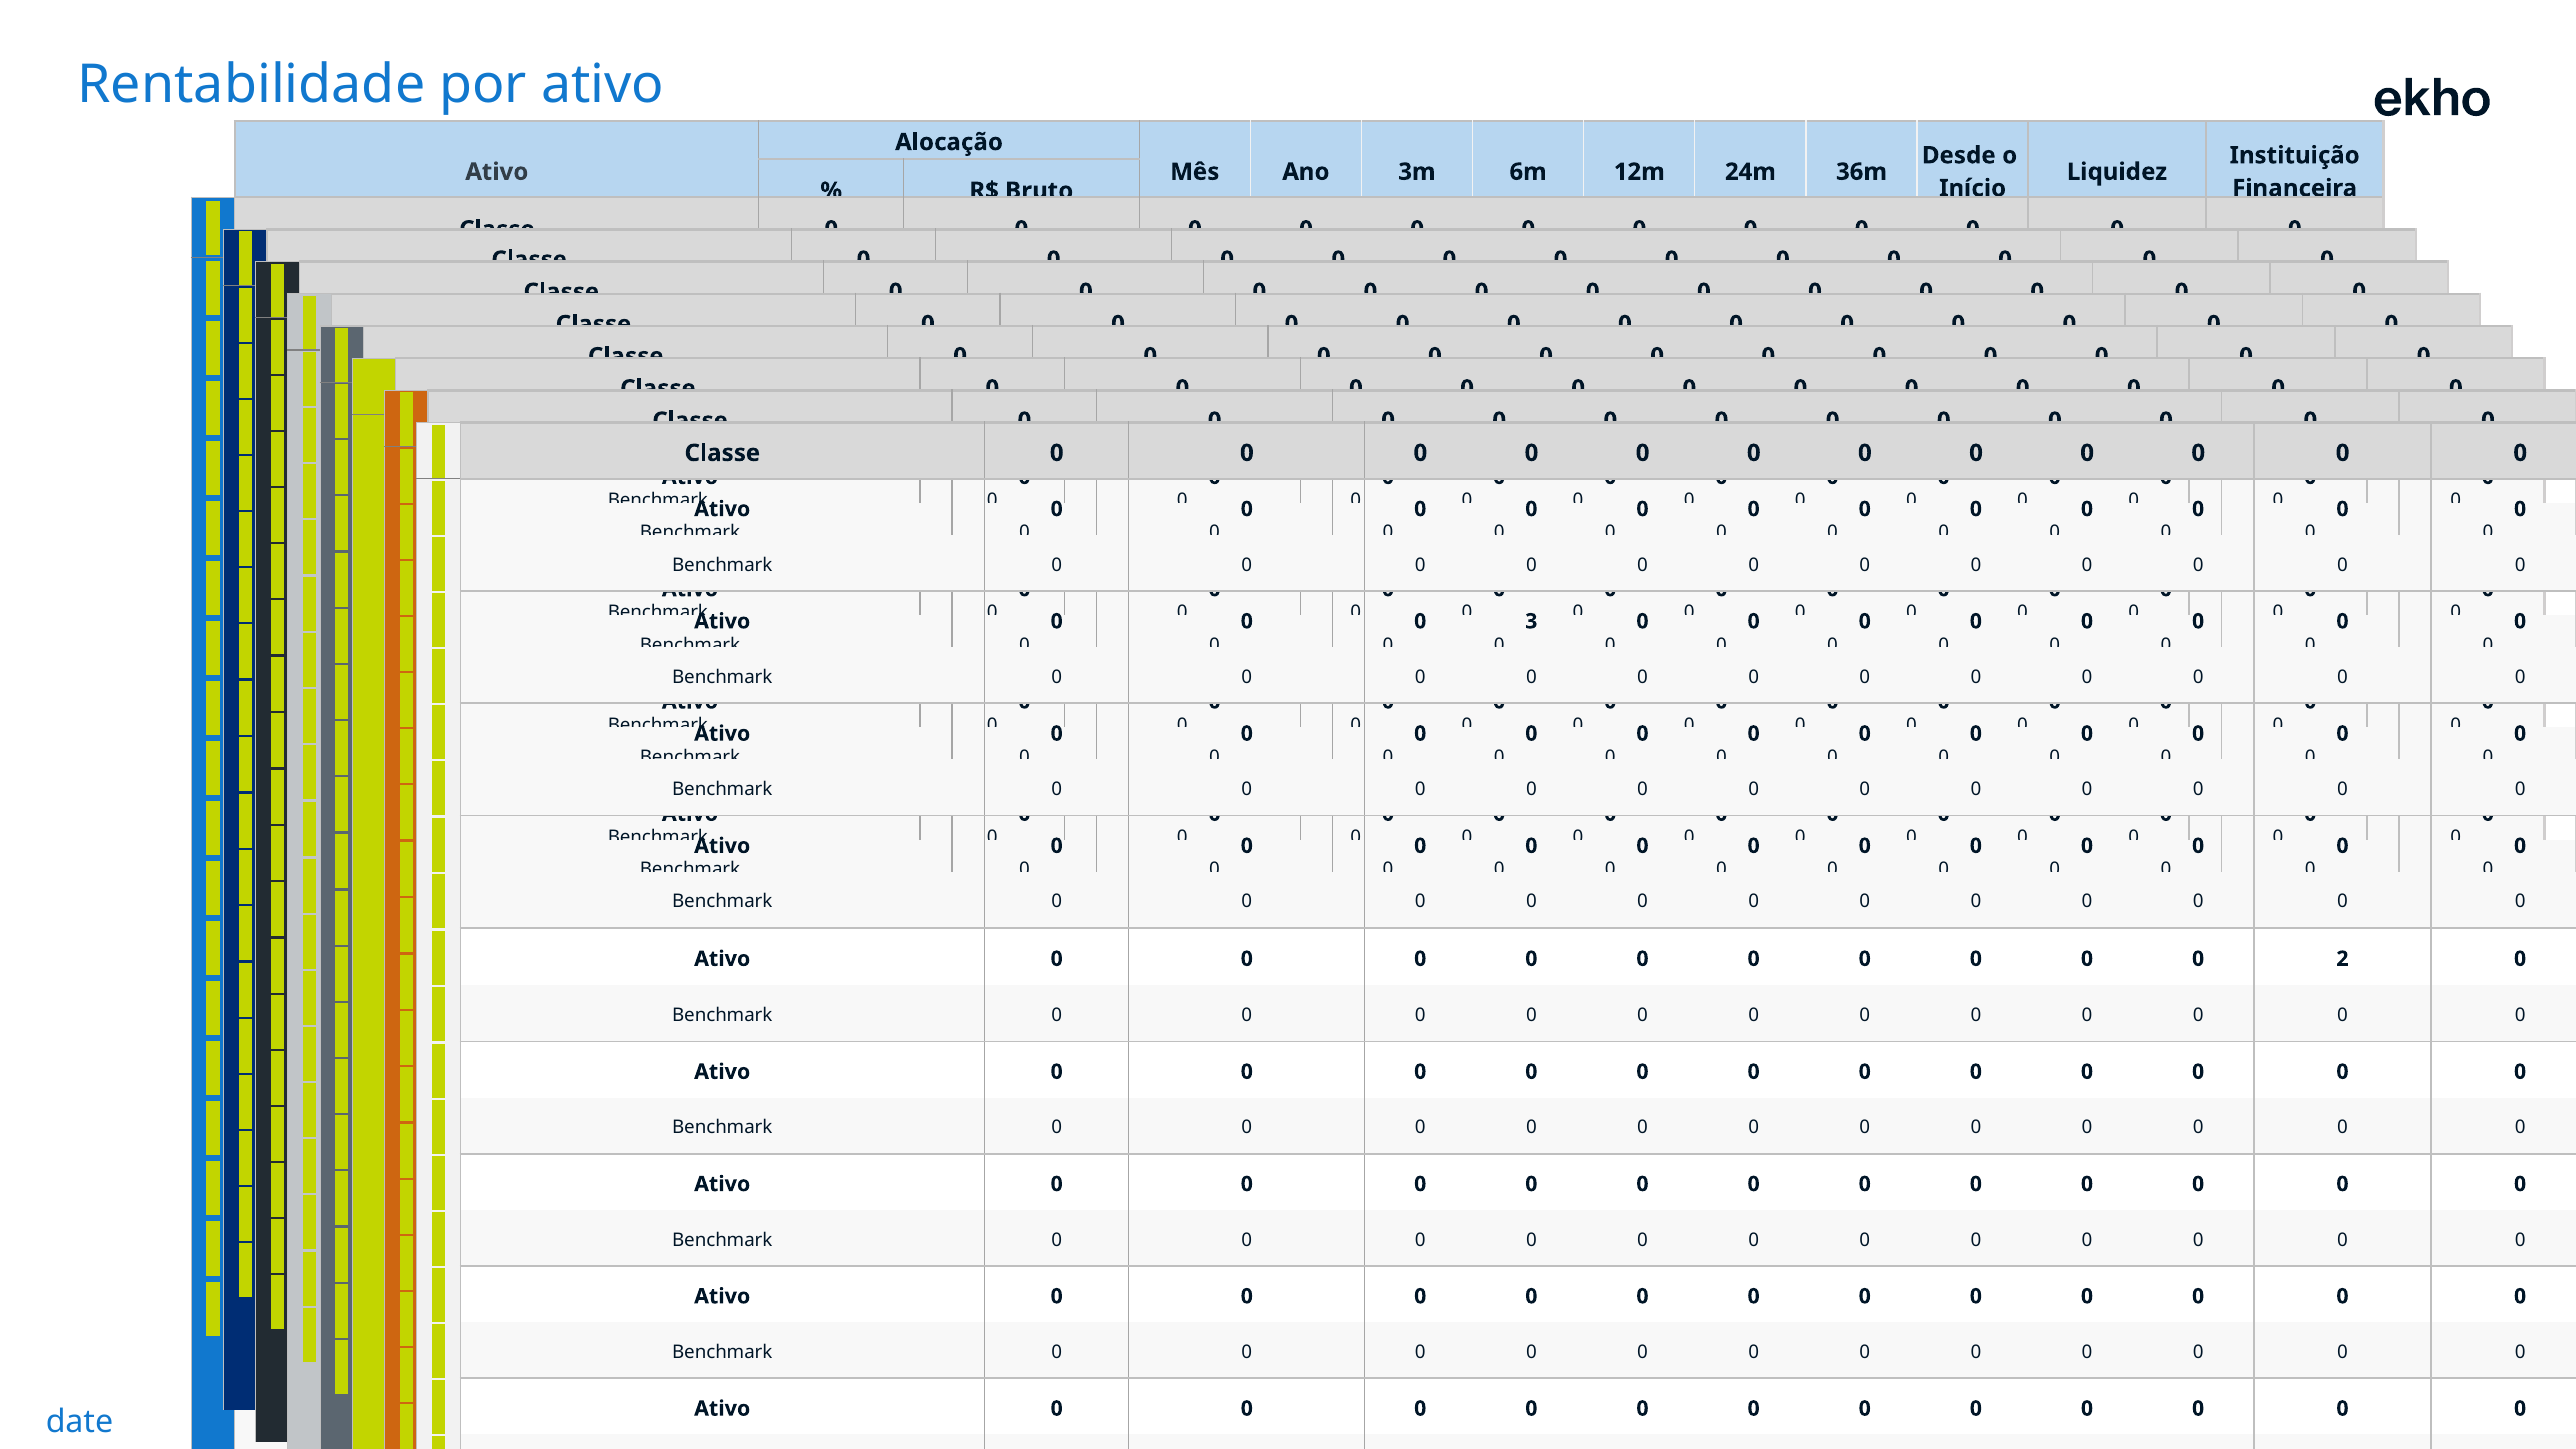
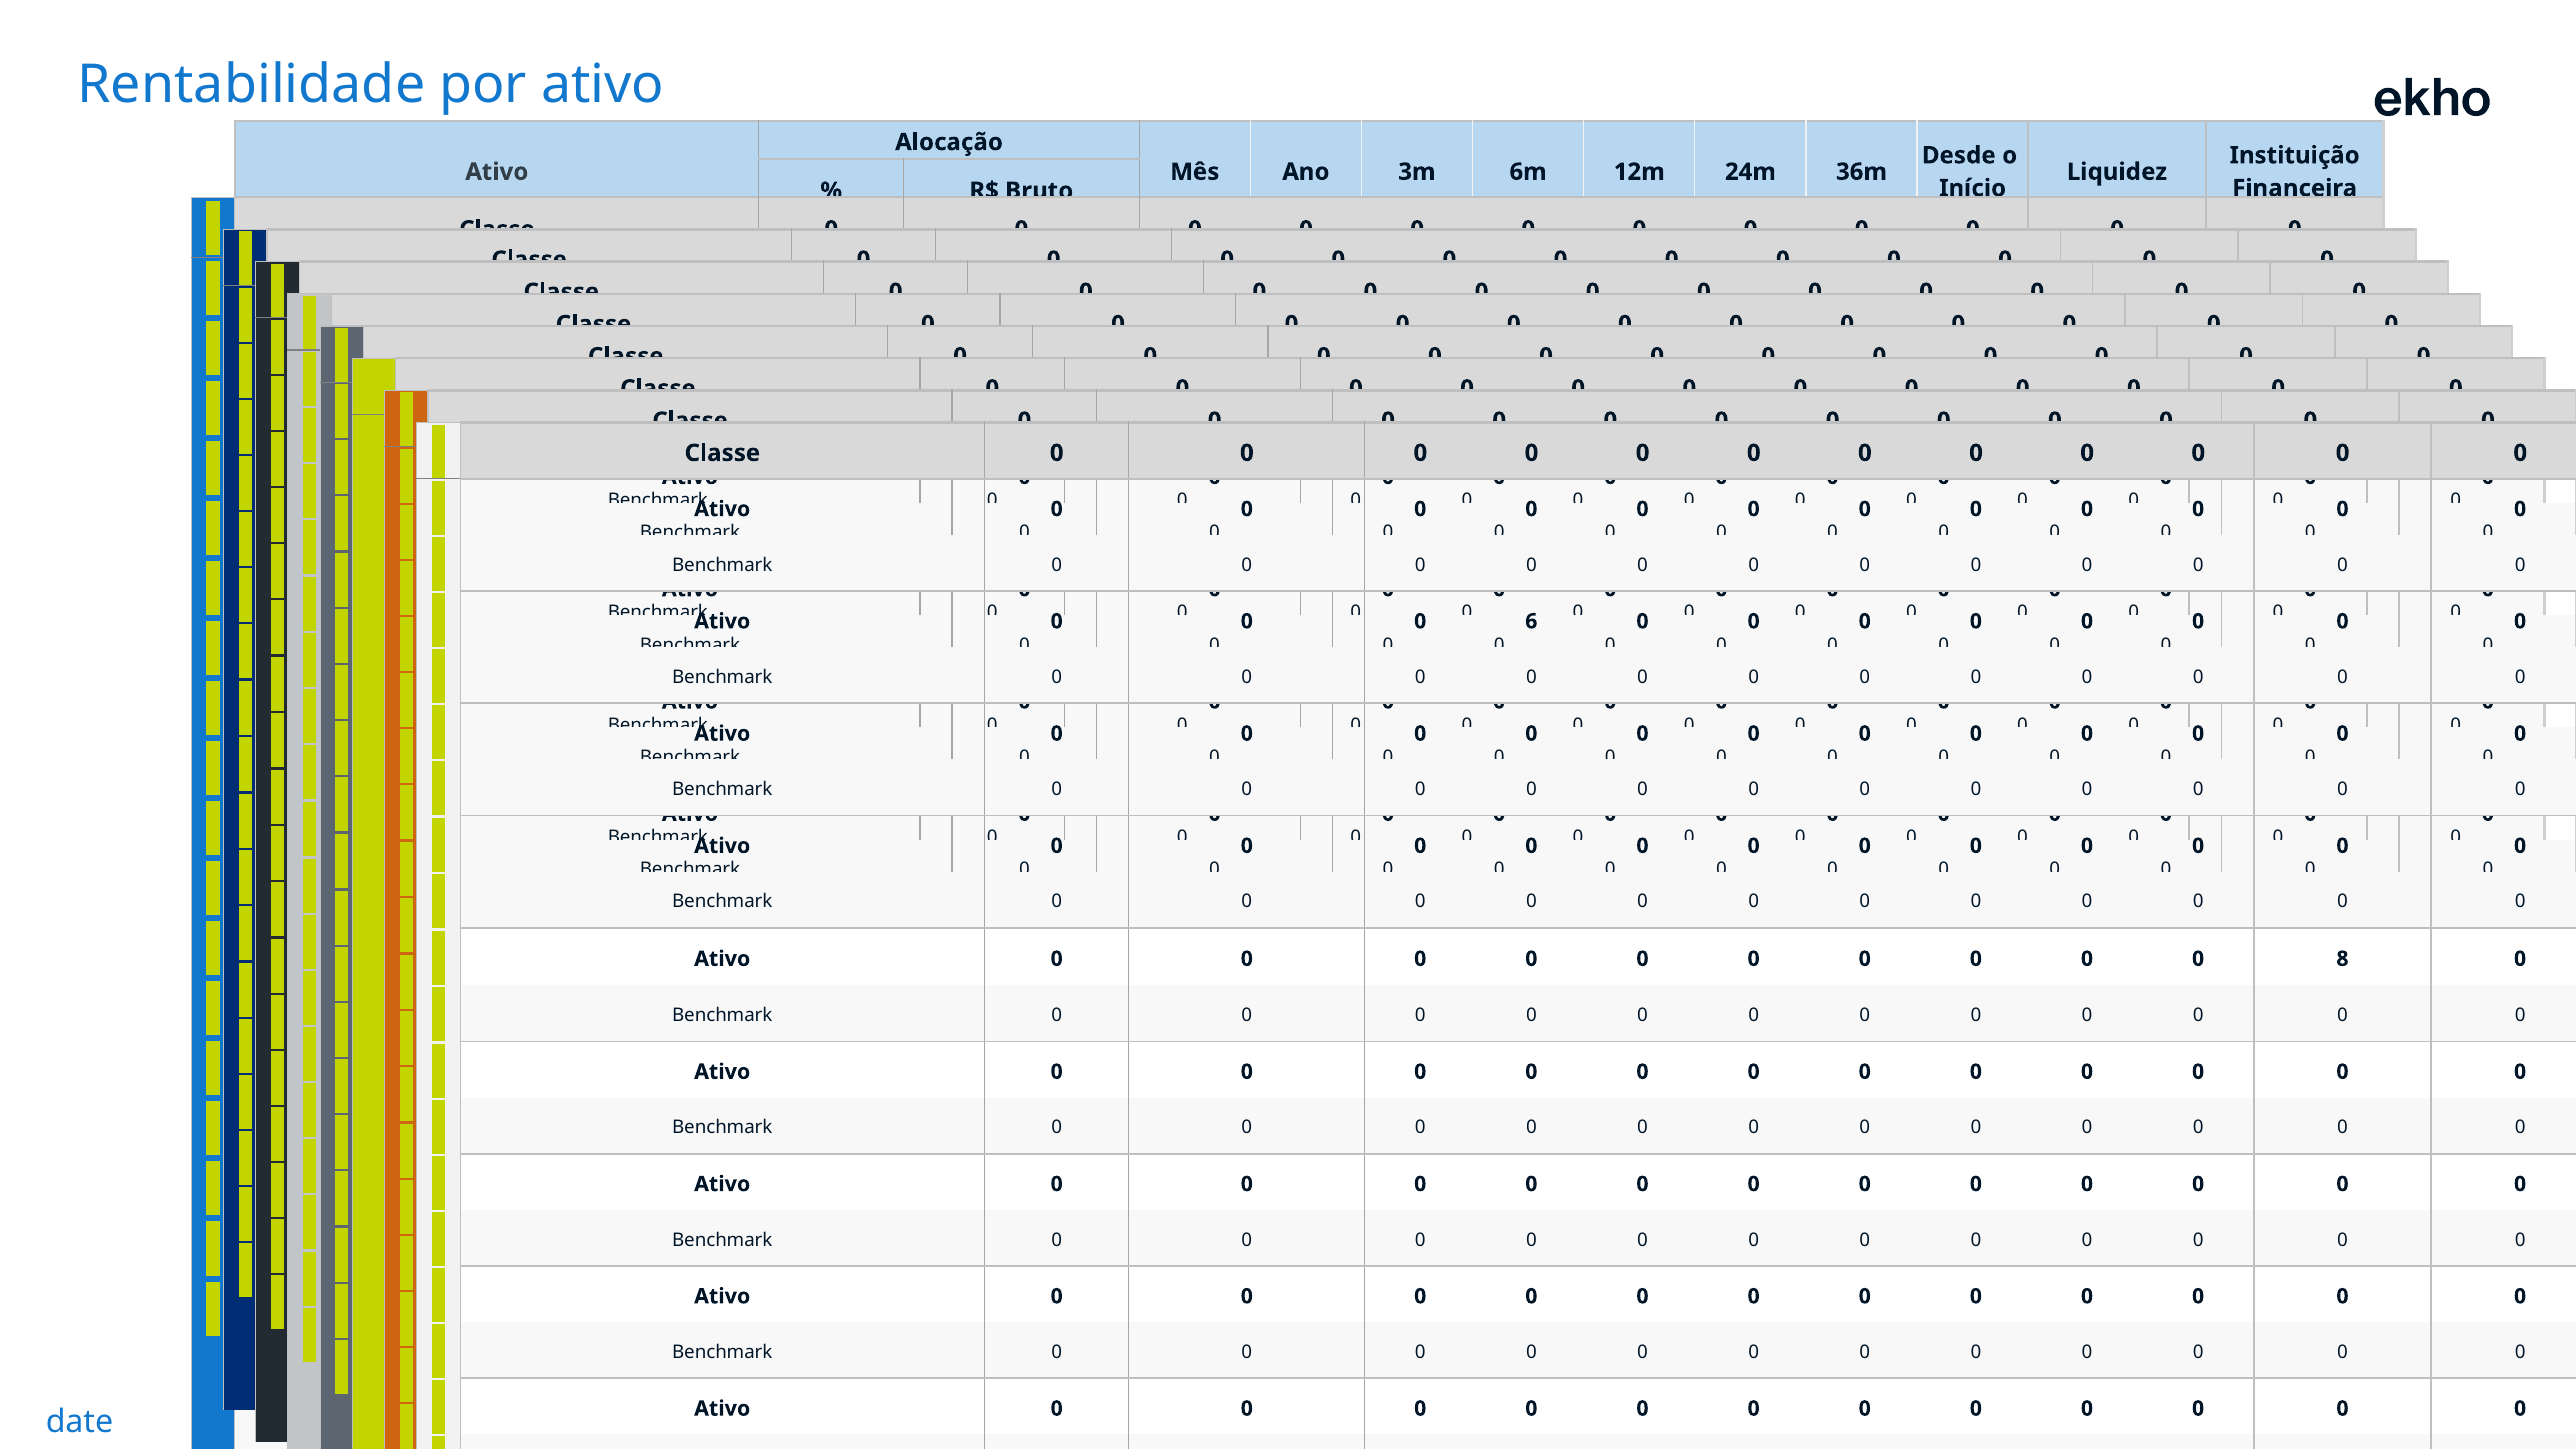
3: 3 -> 6 (1531, 621)
2: 2 -> 8 (2342, 959)
